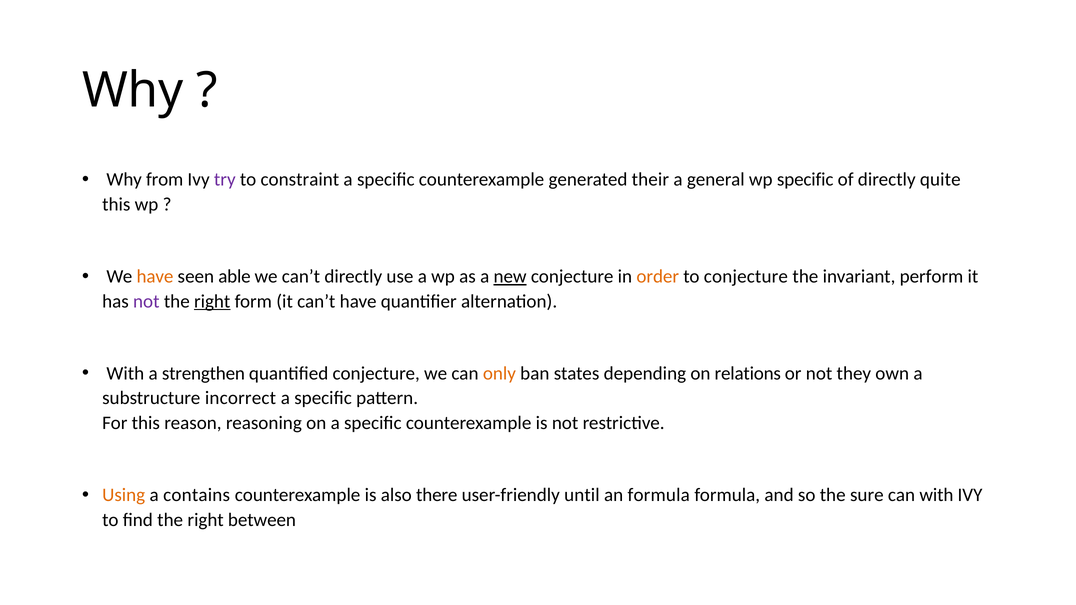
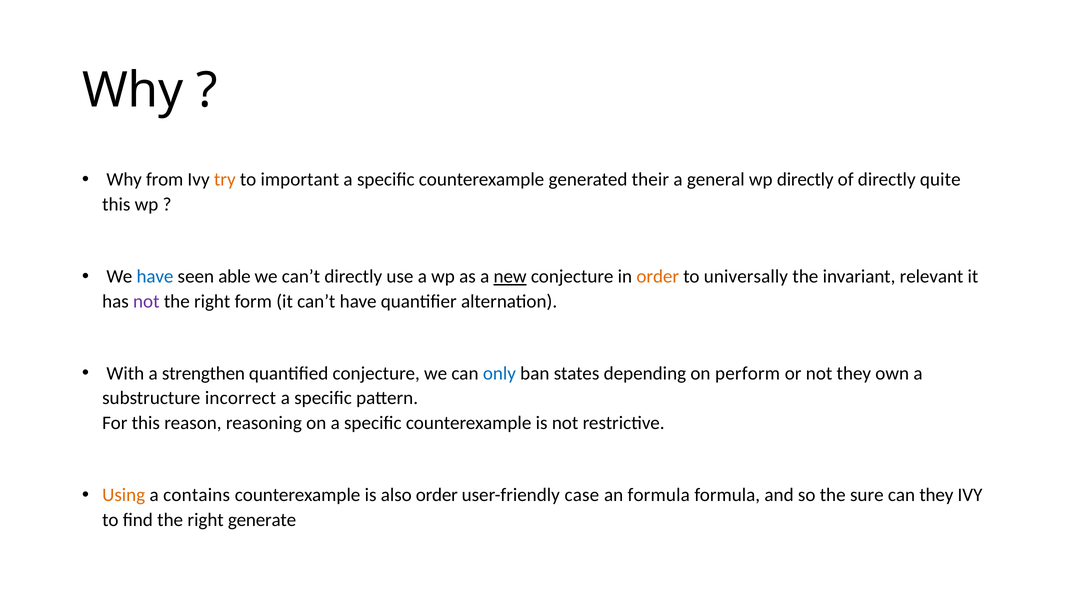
try colour: purple -> orange (225, 180)
constraint: constraint -> important (300, 180)
wp specific: specific -> directly (805, 180)
have colour: orange -> blue (155, 277)
to conjecture: conjecture -> universally (746, 277)
perform: perform -> relevant (932, 277)
right underline: present -> none (212, 301)
only colour: orange -> blue (499, 374)
relations: relations -> perform (748, 374)
also there: there -> order (437, 495)
until: until -> case (582, 495)
can with: with -> they (936, 495)
between: between -> generate (262, 520)
